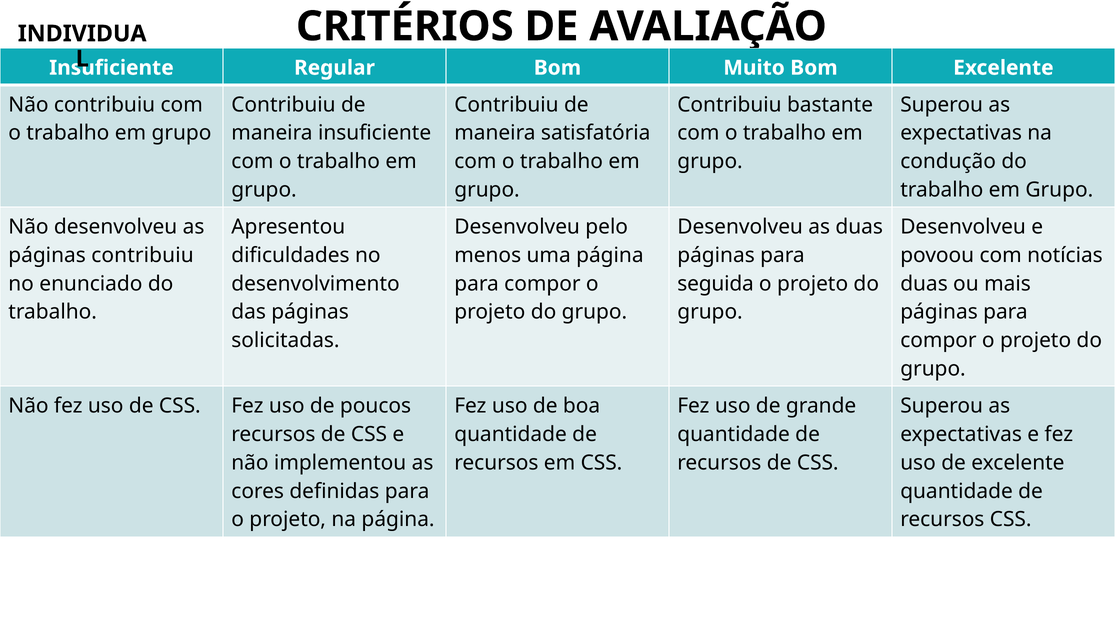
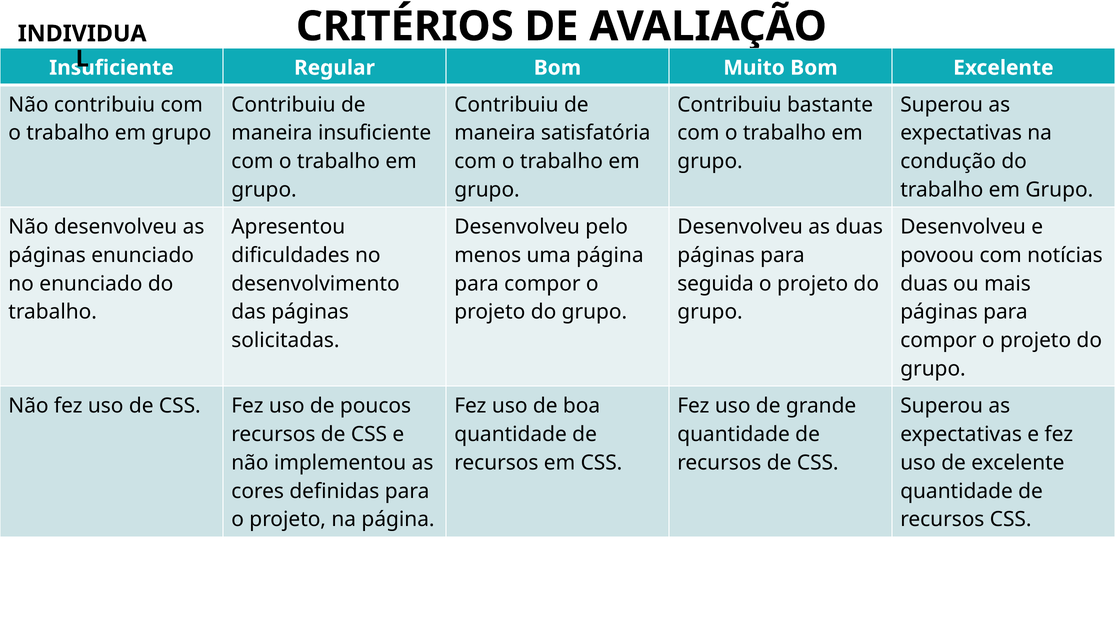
páginas contribuiu: contribuiu -> enunciado (143, 255)
